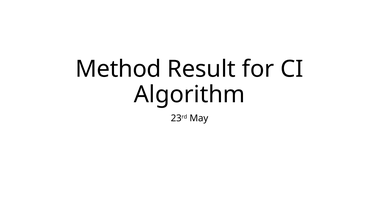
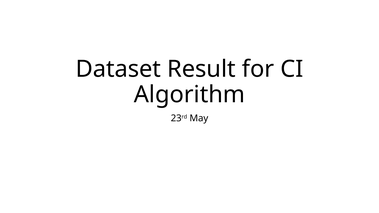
Method: Method -> Dataset (118, 69)
